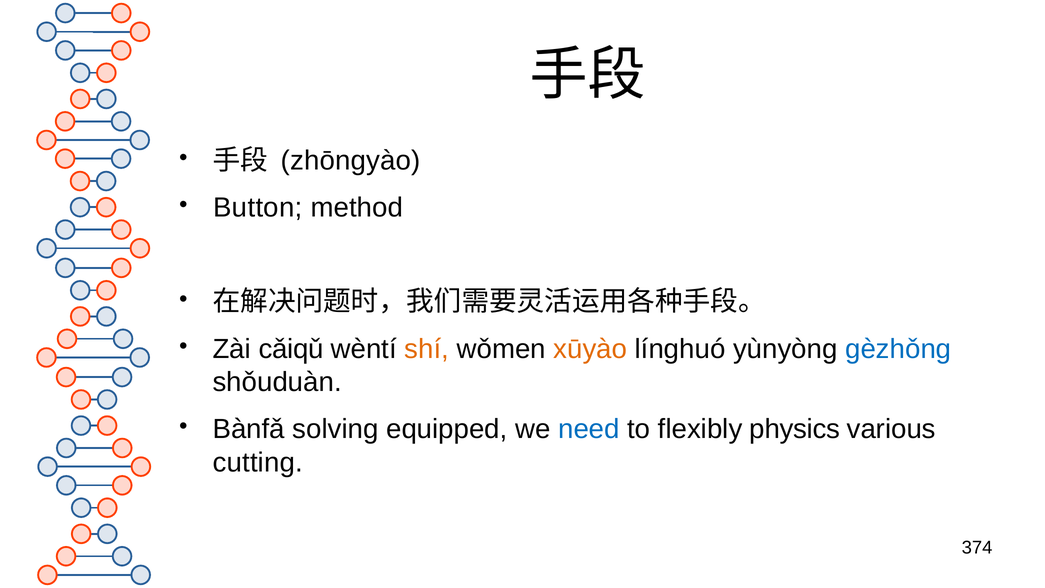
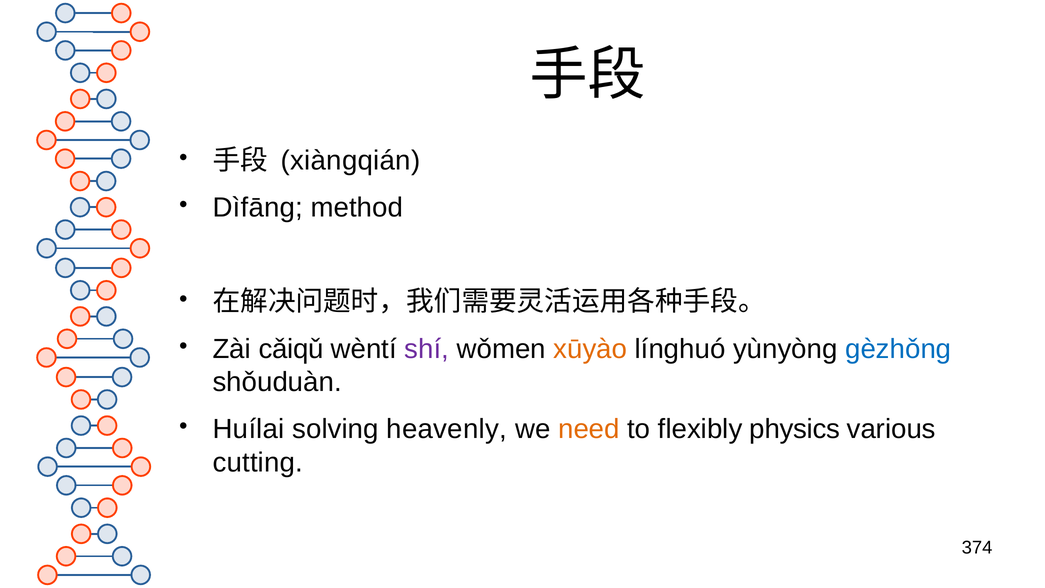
zhōngyào: zhōngyào -> xiàngqián (351, 160)
Button: Button -> Dìfāng (258, 207)
shí colour: orange -> purple (427, 349)
Bànfǎ: Bànfǎ -> Huílai (249, 429)
equipped: equipped -> heavenly (447, 429)
need colour: blue -> orange (589, 429)
